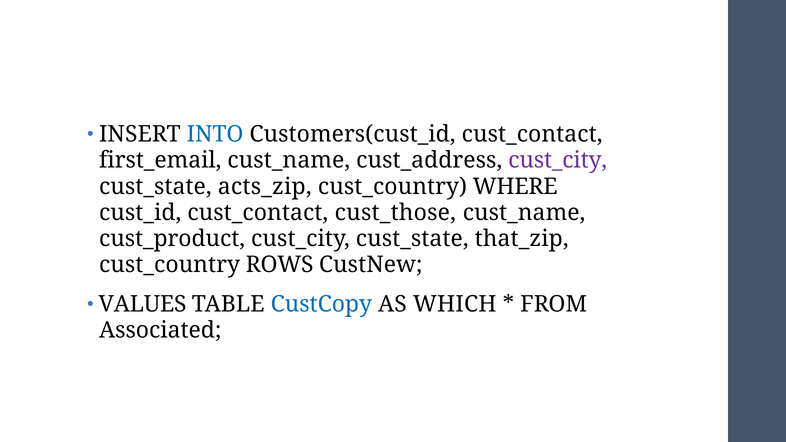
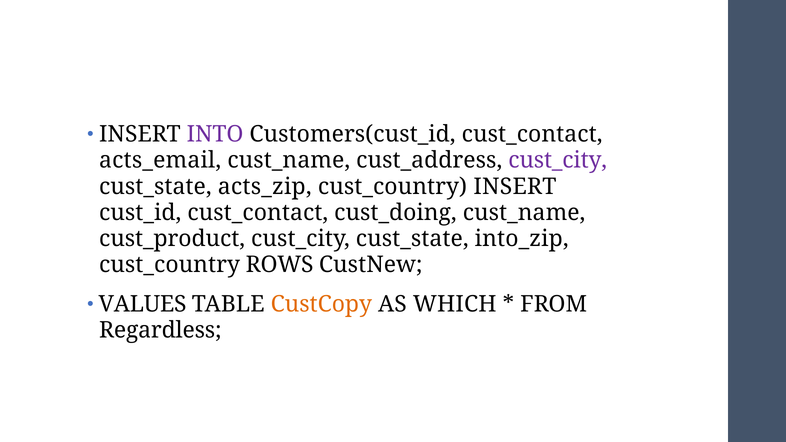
INTO colour: blue -> purple (215, 134)
first_email: first_email -> acts_email (160, 160)
cust_country WHERE: WHERE -> INSERT (515, 187)
cust_those: cust_those -> cust_doing (395, 213)
that_zip: that_zip -> into_zip (522, 239)
CustCopy colour: blue -> orange (321, 304)
Associated: Associated -> Regardless (160, 330)
